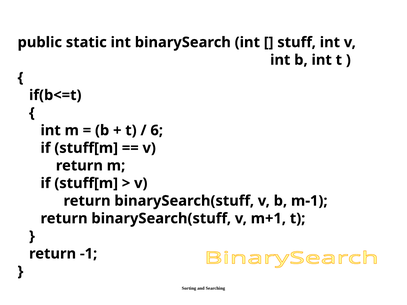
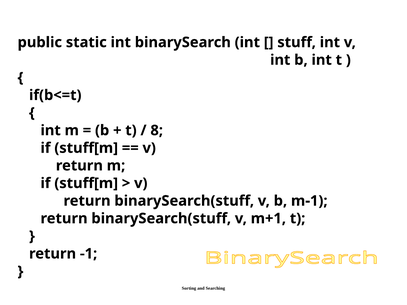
6: 6 -> 8 (157, 130)
